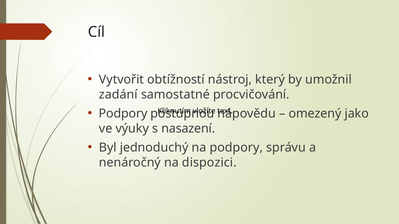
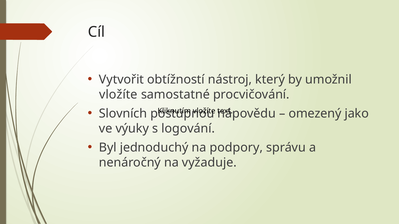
zadání: zadání -> vložíte (118, 95)
Podpory: Podpory -> Slovních (123, 114)
nasazení: nasazení -> logování (188, 129)
dispozici: dispozici -> vyžaduje (209, 163)
